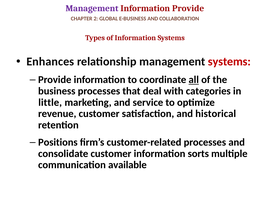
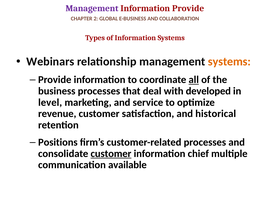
Enhances: Enhances -> Webinars (50, 62)
systems colour: red -> orange (229, 62)
categories: categories -> developed (208, 91)
little: little -> level (50, 103)
customer underline: none -> present (111, 154)
sorts: sorts -> chief (198, 154)
